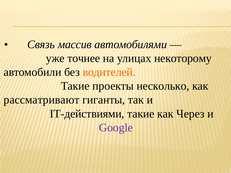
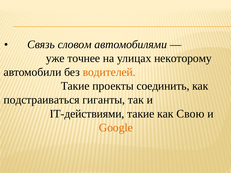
массив: массив -> словом (75, 45)
несколько: несколько -> соединить (163, 86)
рассматривают: рассматривают -> подстраиваться (42, 100)
Через: Через -> Свою (190, 114)
Google colour: purple -> orange (116, 128)
